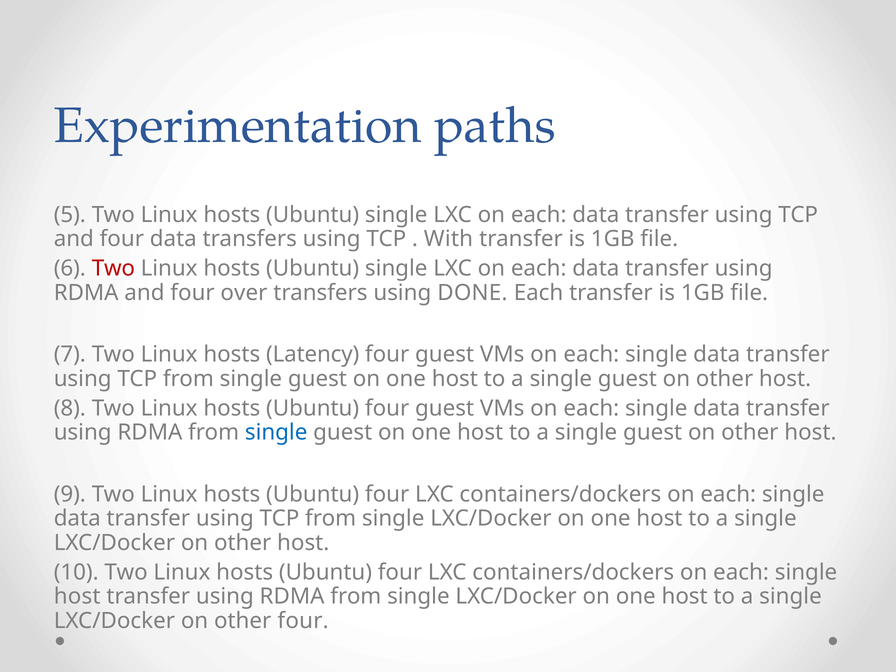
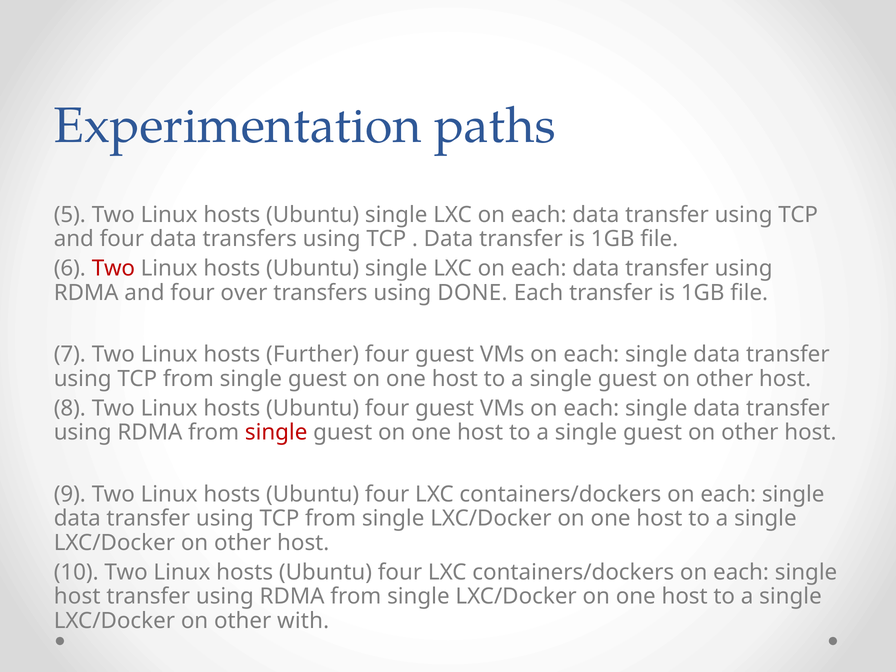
With: With -> Data (449, 239)
Latency: Latency -> Further (313, 355)
single colour: blue -> red (276, 432)
other four: four -> with (303, 621)
